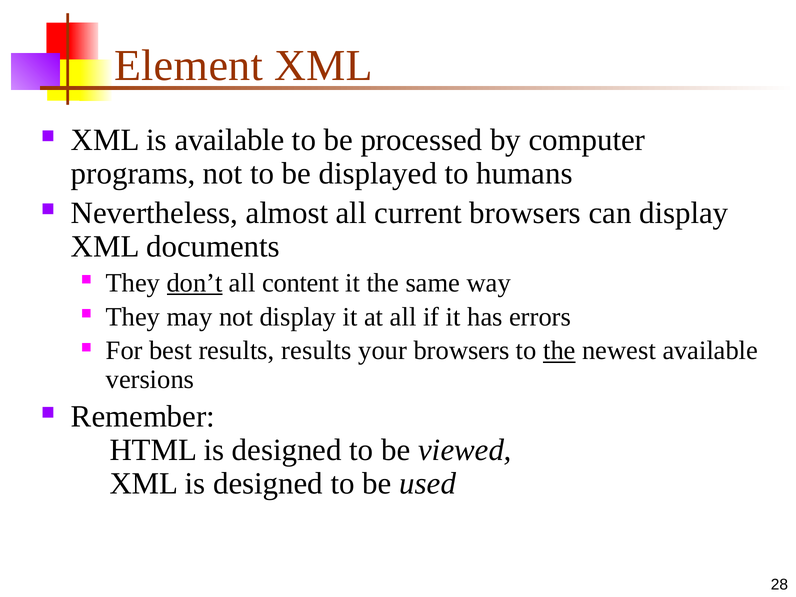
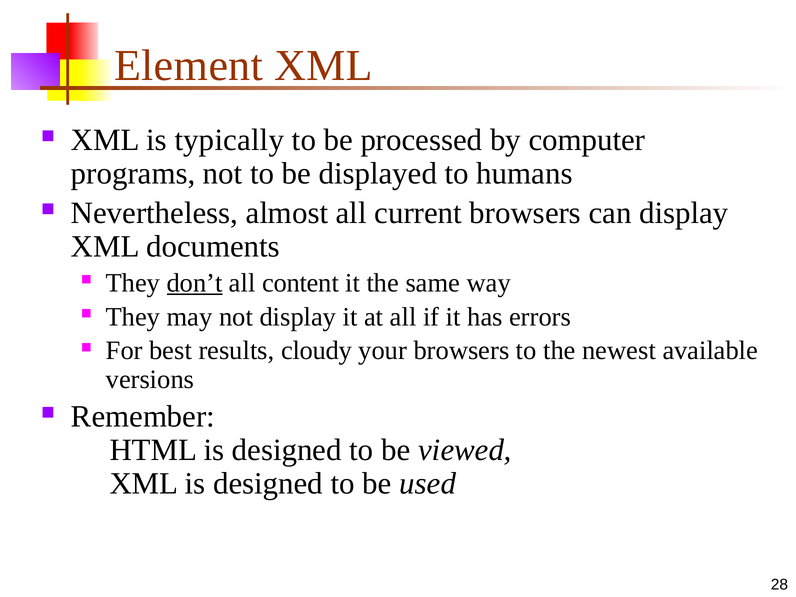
is available: available -> typically (229, 140)
results results: results -> cloudy (317, 351)
the underline: present -> none (559, 351)
